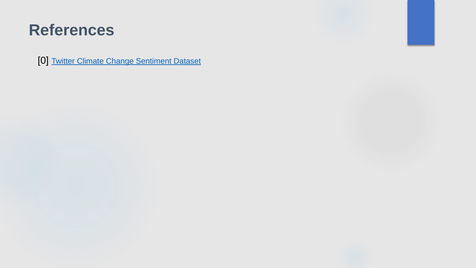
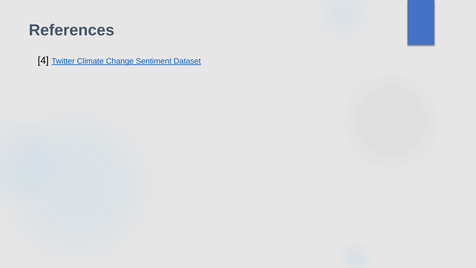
0: 0 -> 4 (43, 60)
